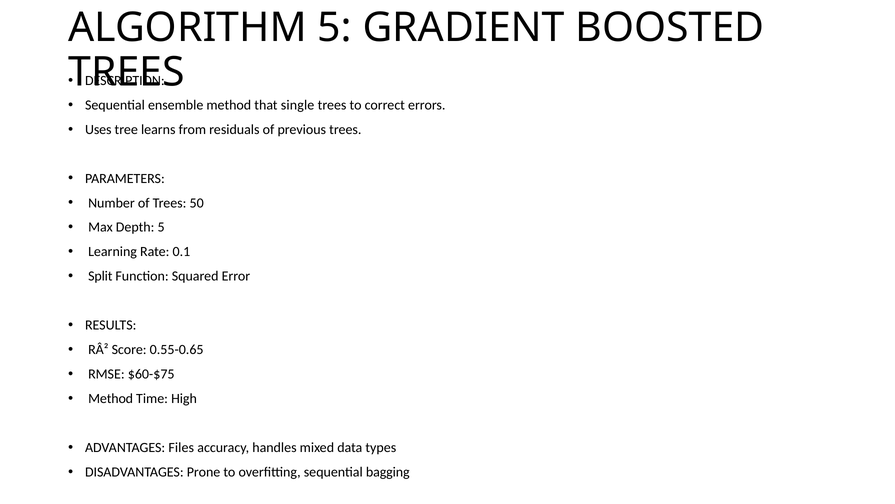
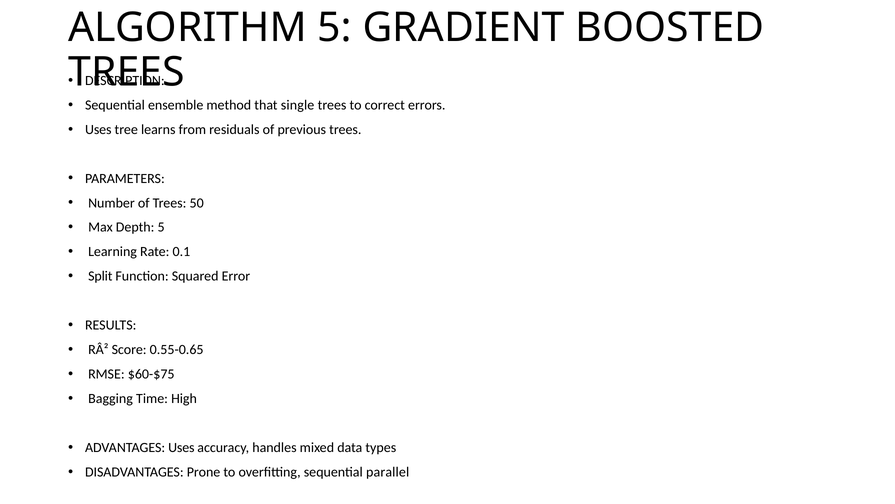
Method: Method -> Bagging (111, 398)
ADVANTAGES Files: Files -> Uses (181, 447)
bagging: bagging -> parallel (388, 472)
